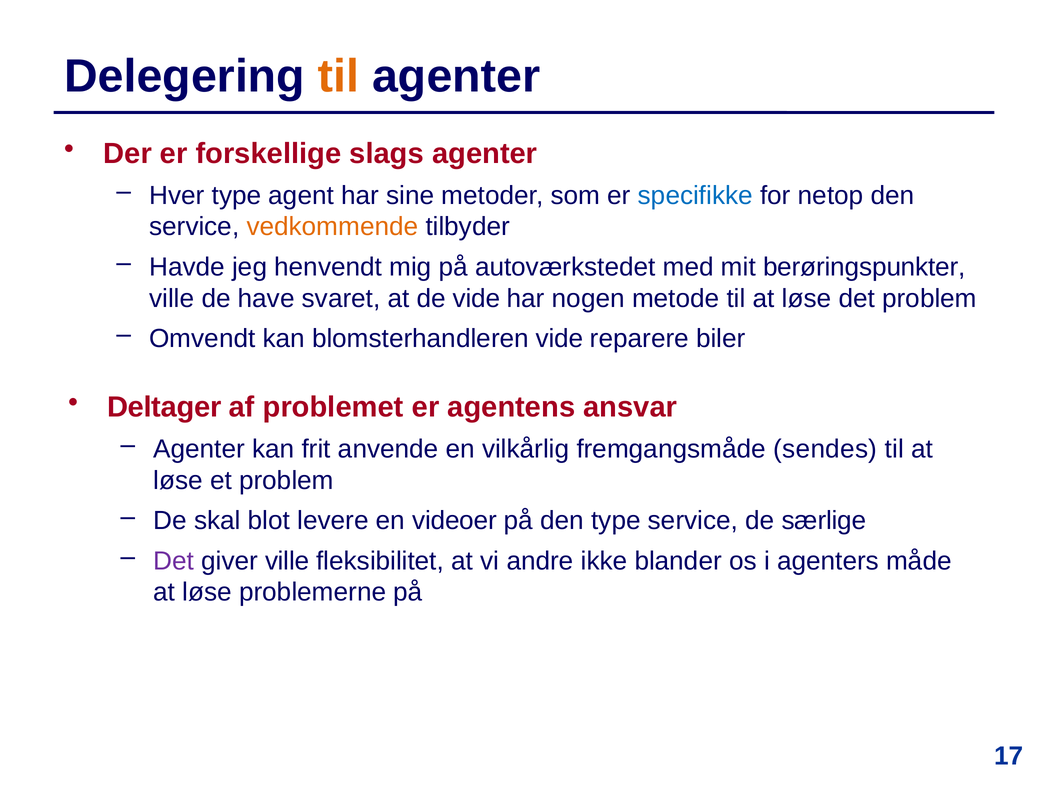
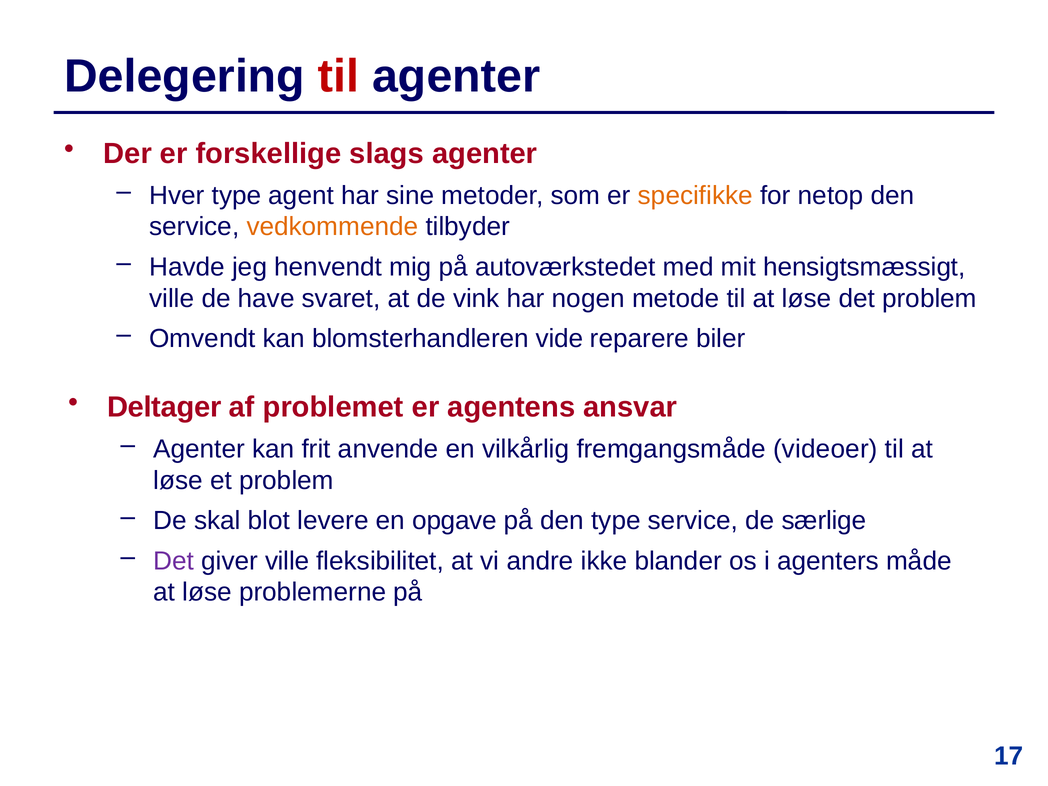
til colour: orange -> red (339, 76)
specifikke colour: blue -> orange (695, 195)
berøringspunkter: berøringspunkter -> hensigtsmæssigt (864, 267)
de vide: vide -> vink (476, 298)
sendes: sendes -> videoer (825, 449)
videoer: videoer -> opgave (455, 521)
